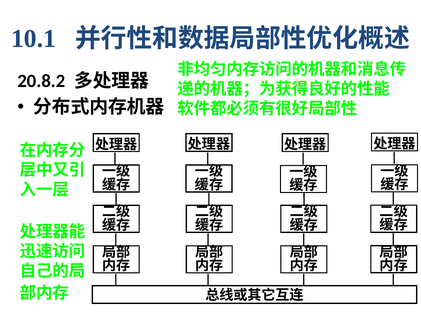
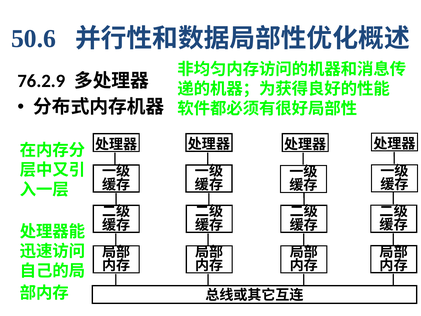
10.1: 10.1 -> 50.6 (34, 39)
20.8.2: 20.8.2 -> 76.2.9 (41, 81)
